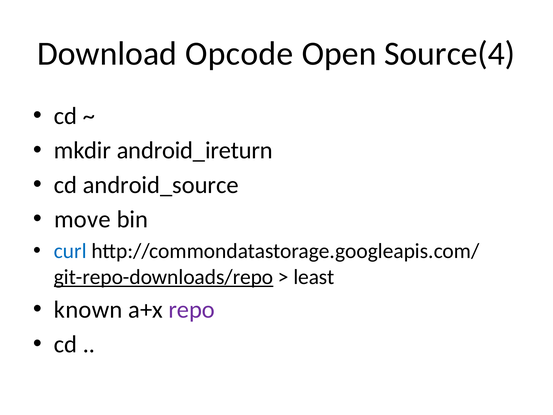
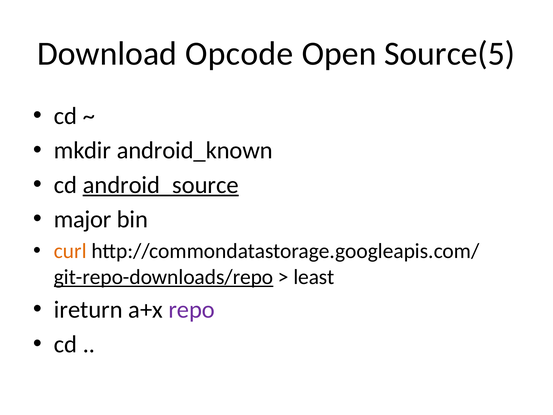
Source(4: Source(4 -> Source(5 (450, 54)
android_ireturn: android_ireturn -> android_known (195, 150)
android_source underline: none -> present (161, 185)
move: move -> major (83, 219)
curl colour: blue -> orange (70, 251)
known: known -> ireturn (88, 310)
